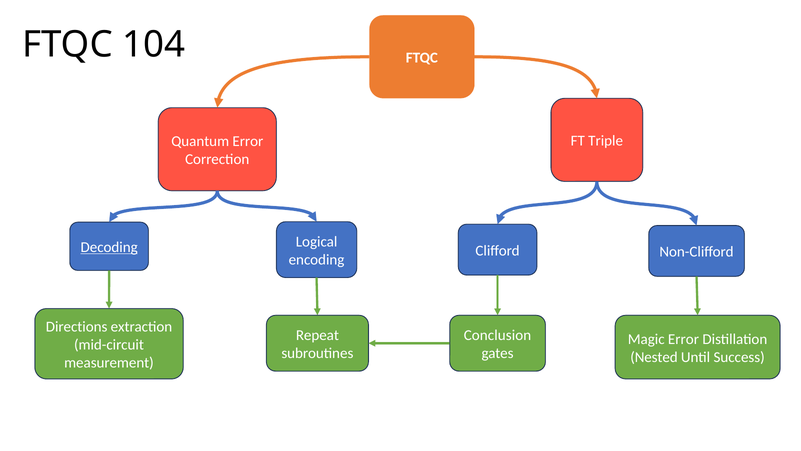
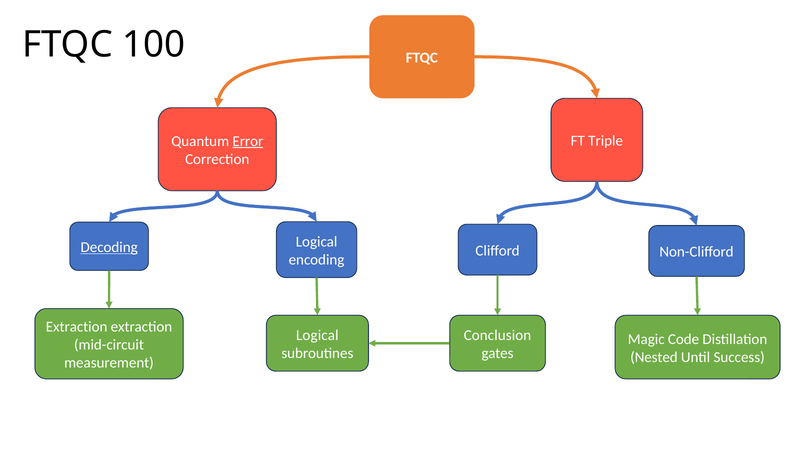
104: 104 -> 100 (154, 45)
Error underline: none -> present (248, 141)
Directions: Directions -> Extraction (77, 326)
Repeat: Repeat -> Logical (317, 335)
Magic Error: Error -> Code (684, 339)
